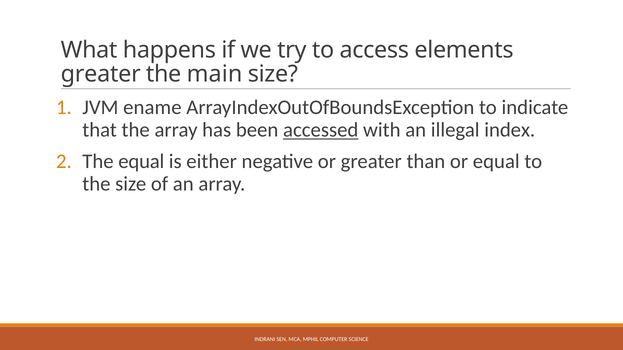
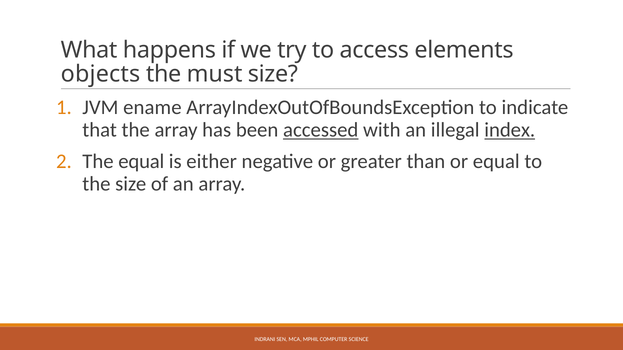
greater: greater -> objects (101, 74)
main: main -> must (215, 74)
index underline: none -> present (510, 130)
